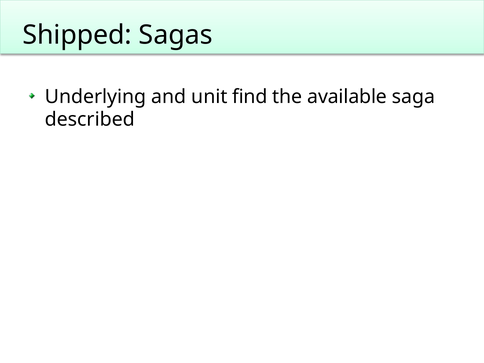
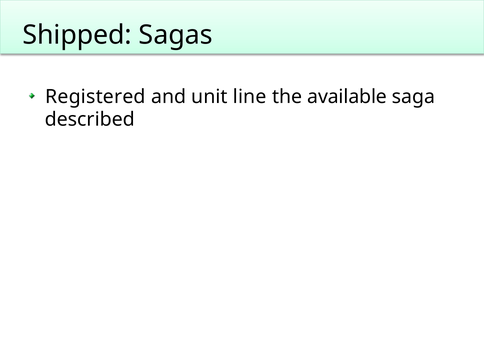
Underlying: Underlying -> Registered (95, 97)
find: find -> line (250, 97)
